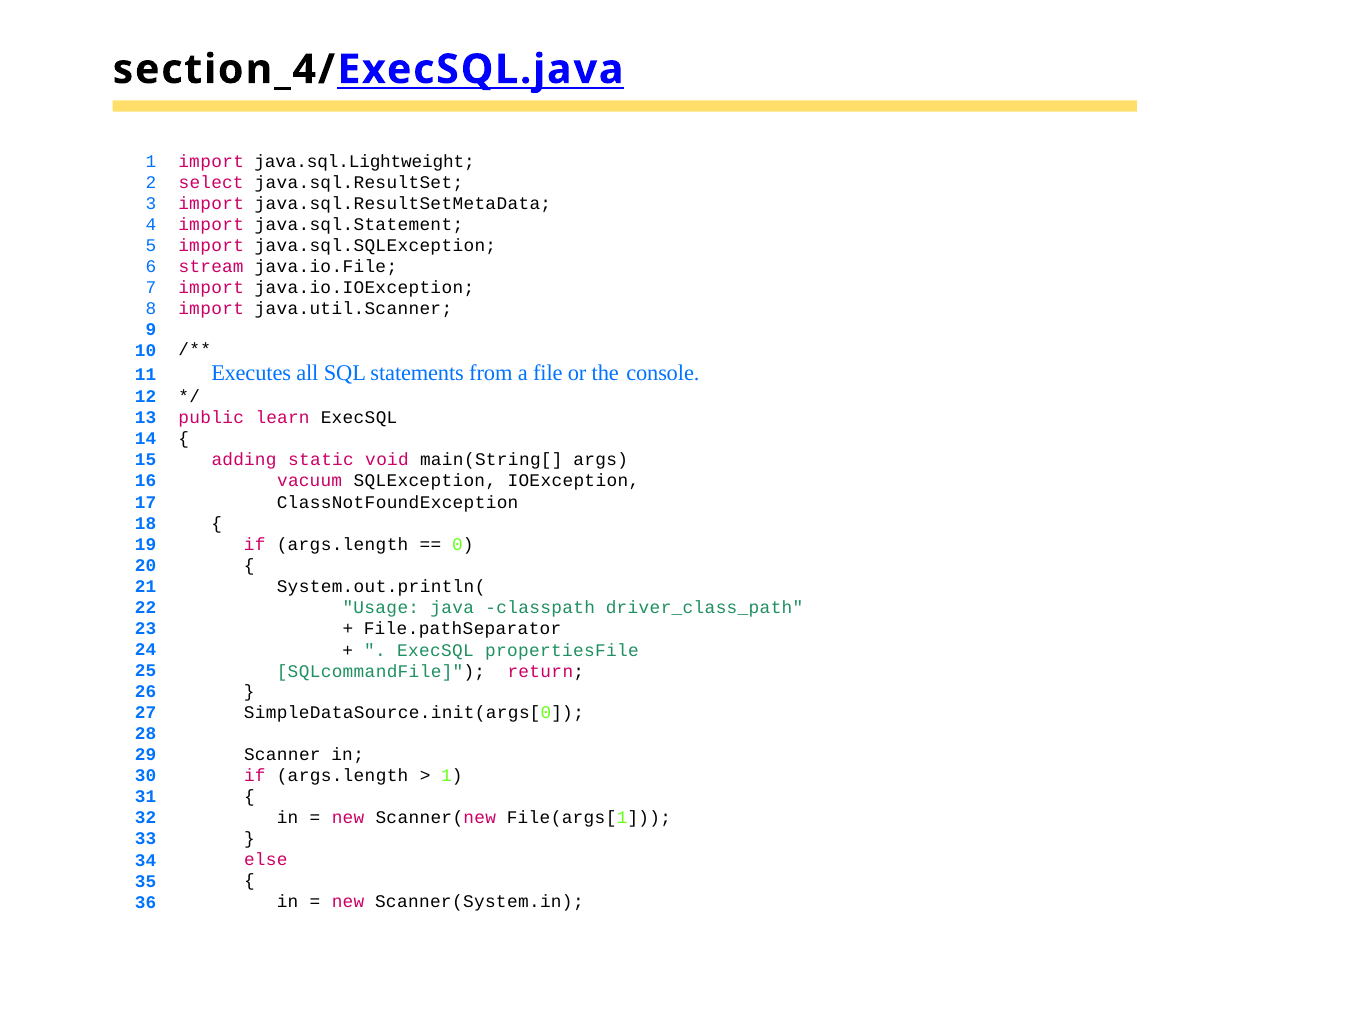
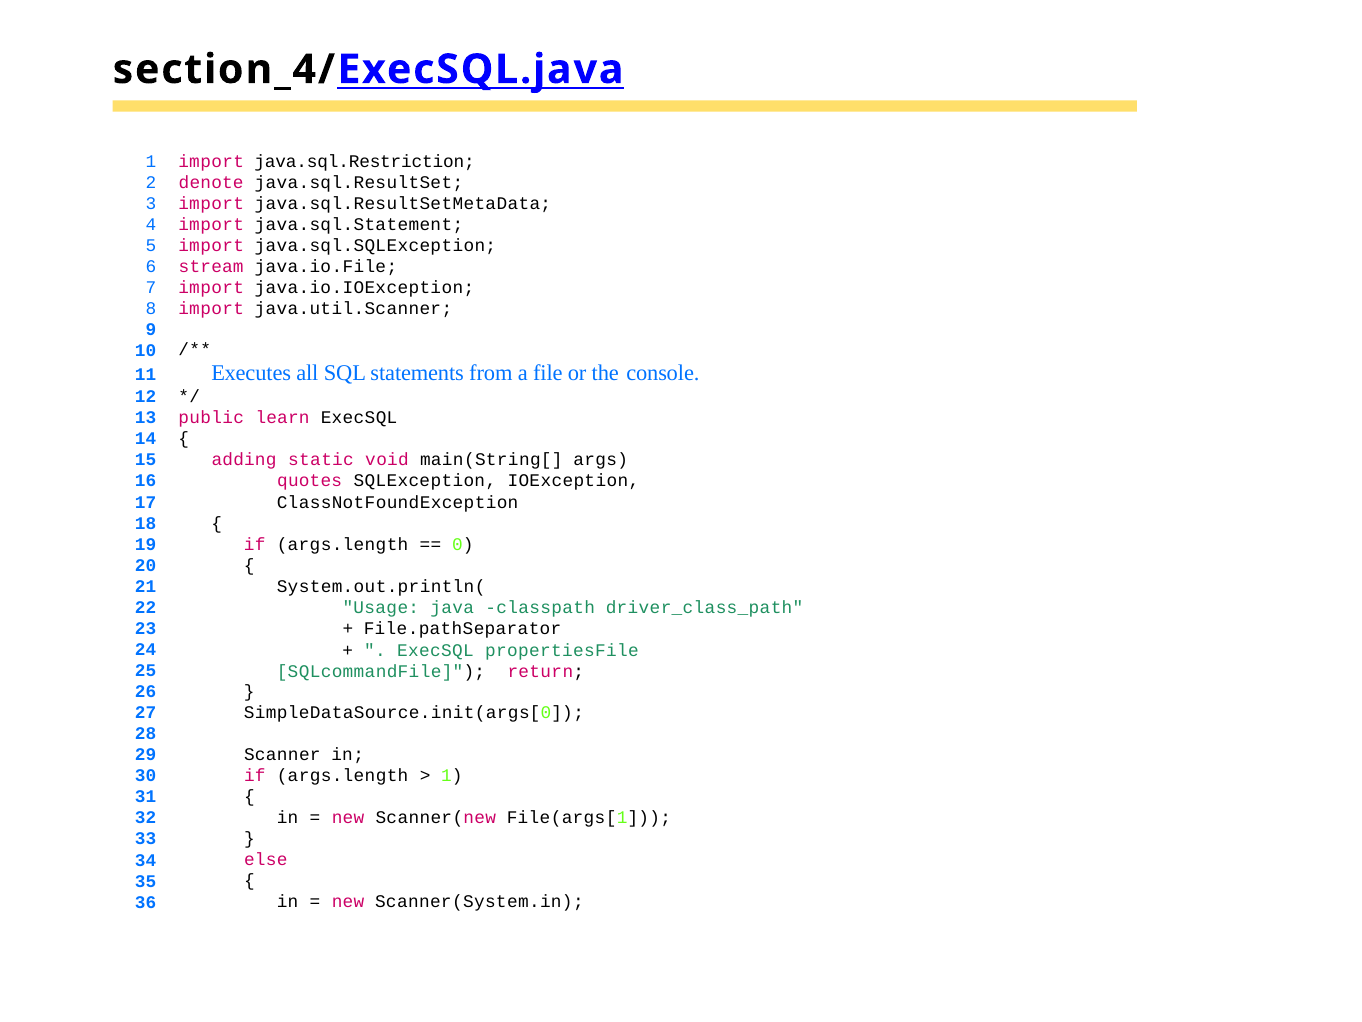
java.sql.Lightweight: java.sql.Lightweight -> java.sql.Restriction (365, 161)
select: select -> denote (211, 182)
vacuum: vacuum -> quotes (310, 481)
